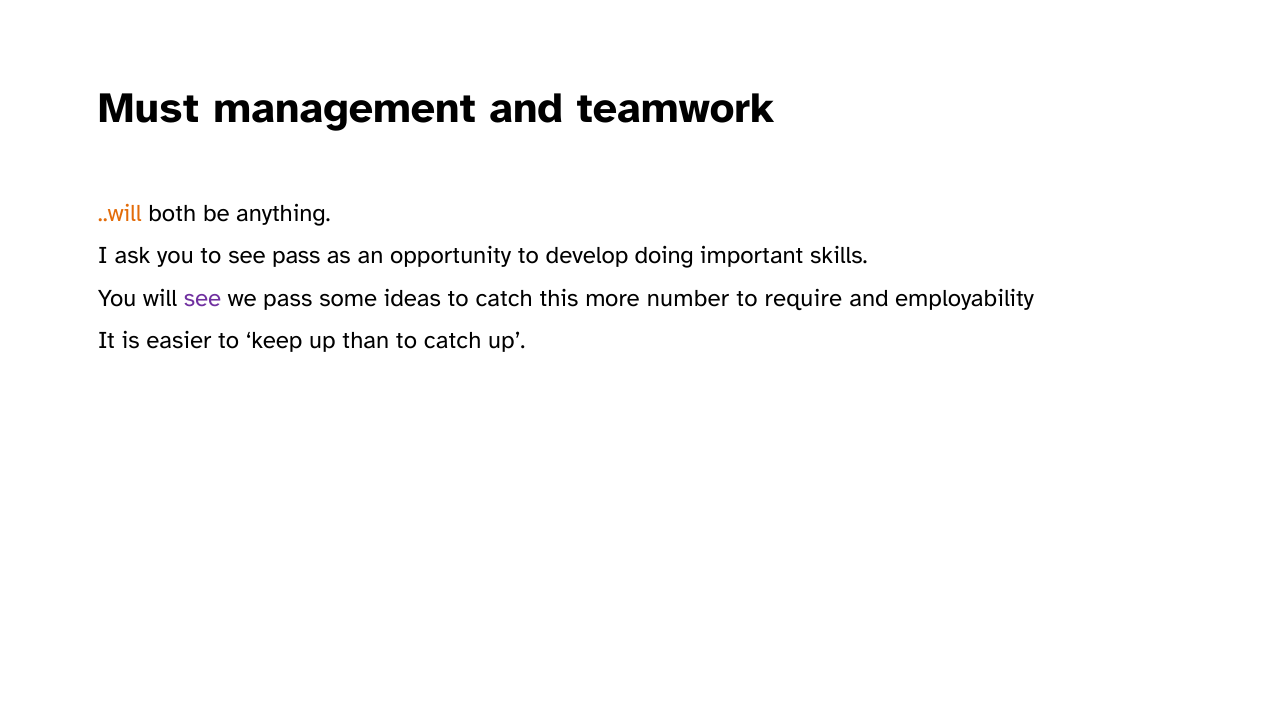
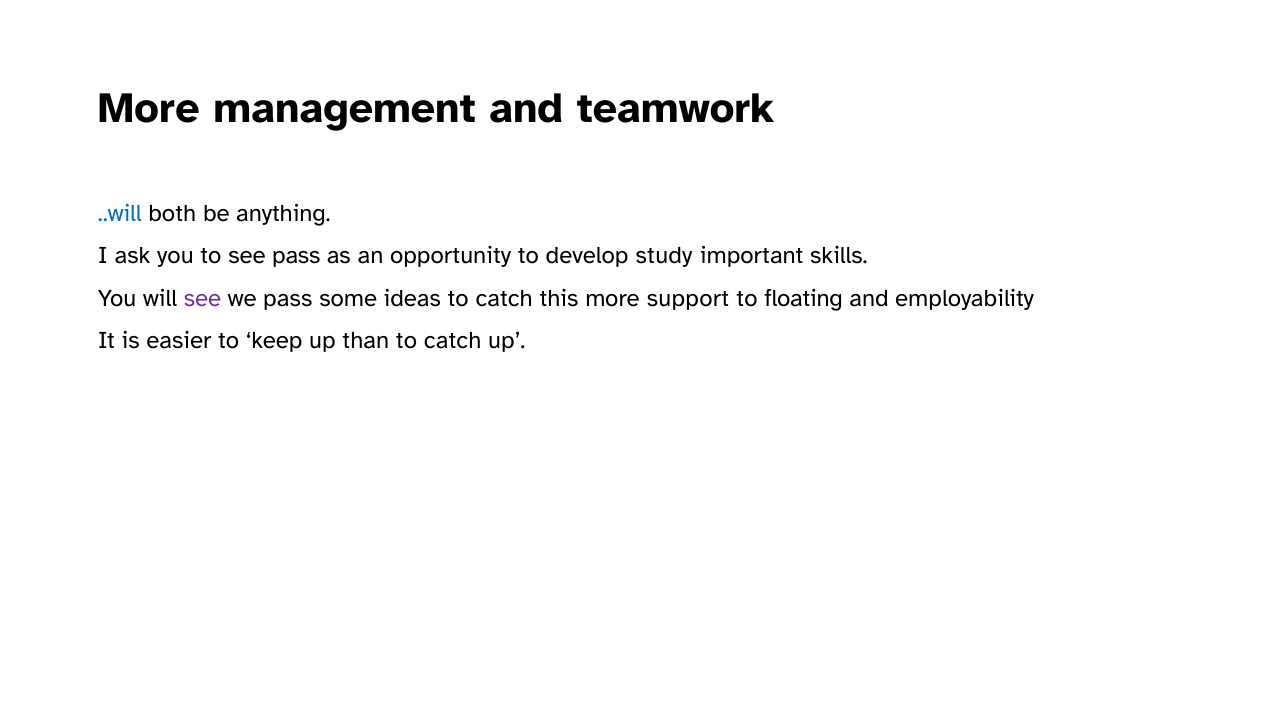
Must: Must -> More (149, 108)
..will colour: orange -> blue (120, 213)
doing: doing -> study (664, 256)
number: number -> support (688, 298)
require: require -> floating (804, 298)
